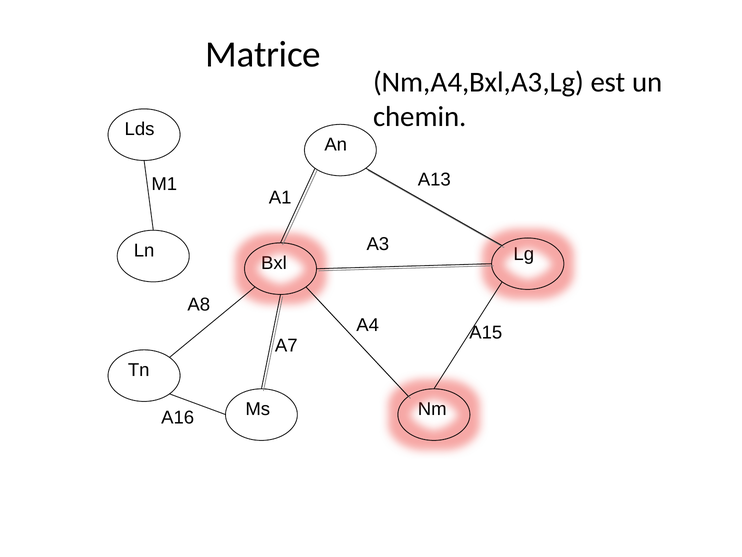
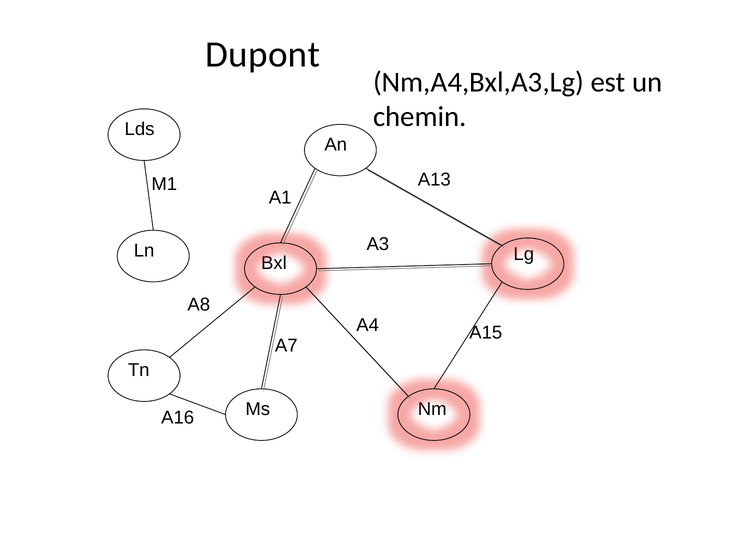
Matrice: Matrice -> Dupont (263, 55)
